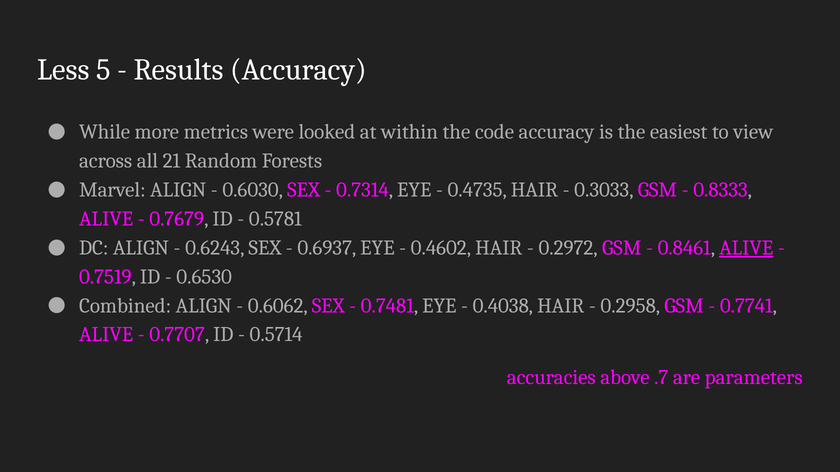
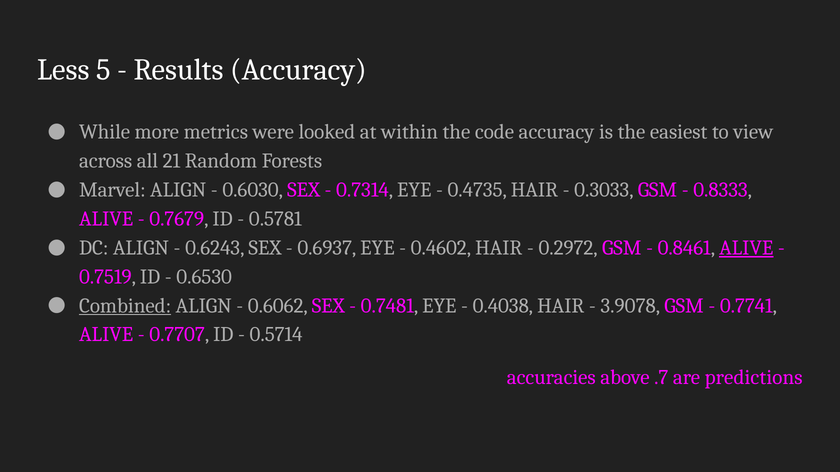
Combined underline: none -> present (125, 306)
0.2958: 0.2958 -> 3.9078 (630, 306)
parameters: parameters -> predictions (754, 378)
